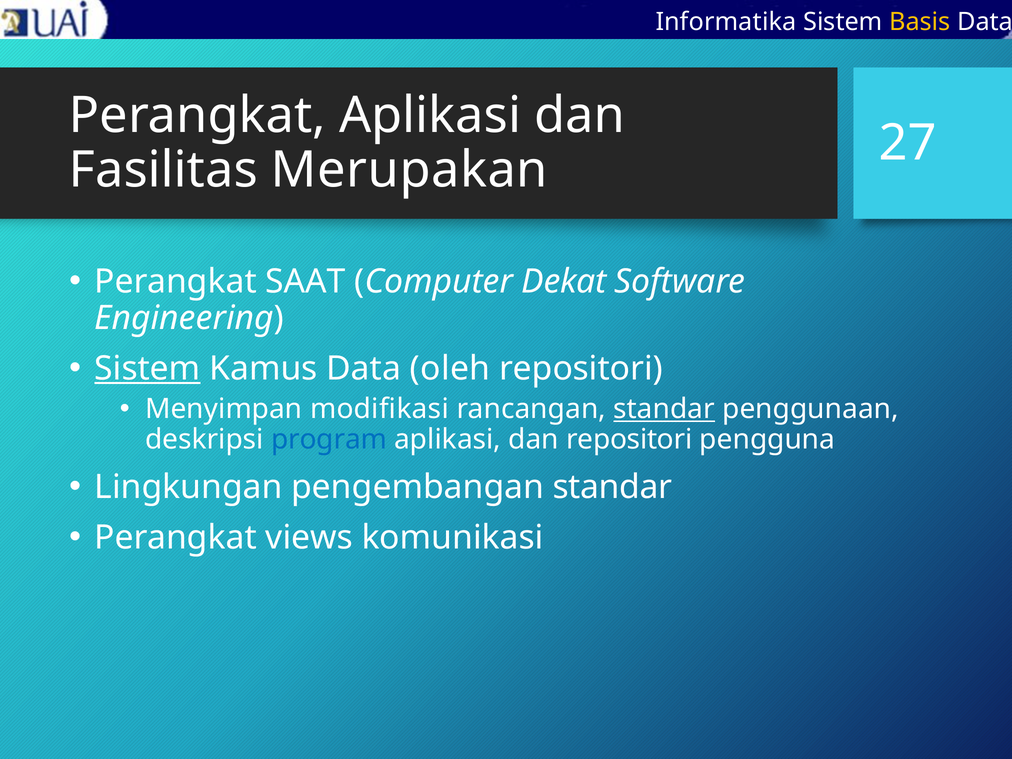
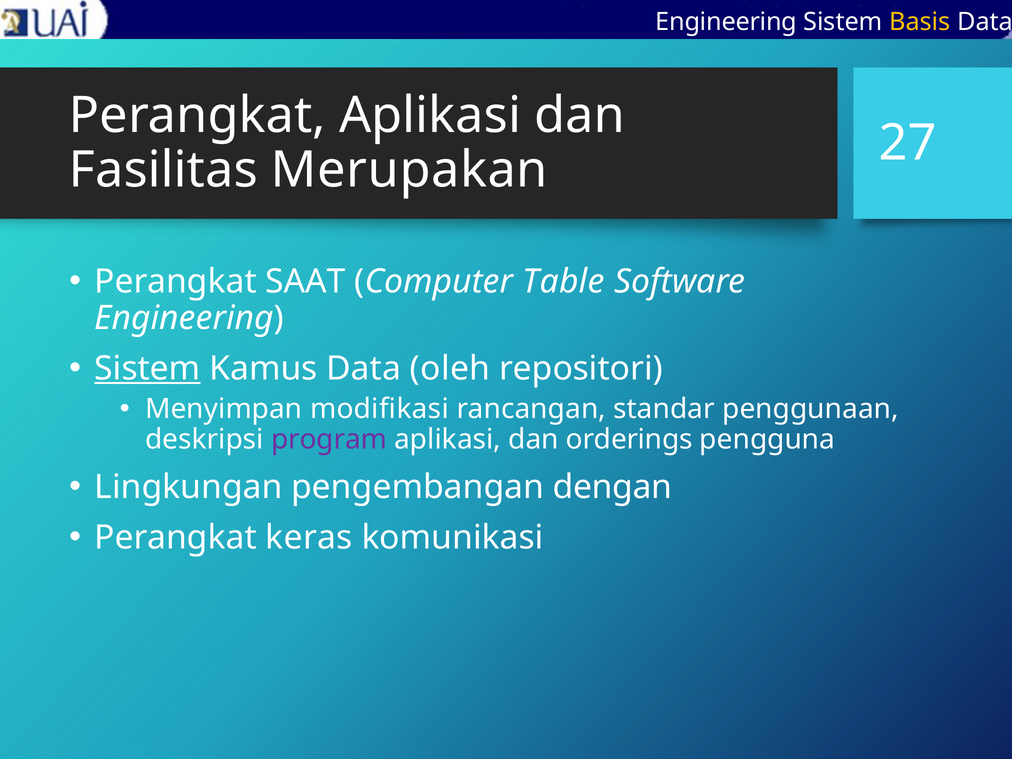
Informatika: Informatika -> Engineering (726, 22)
Dekat: Dekat -> Table (564, 282)
standar underline: present -> none (664, 409)
program colour: blue -> purple (329, 439)
dan repositori: repositori -> orderings (629, 439)
pengembangan standar: standar -> dengan (612, 487)
views: views -> keras (309, 537)
